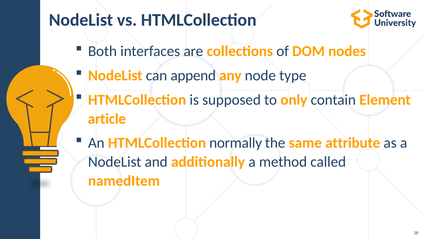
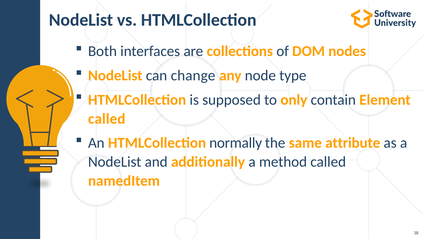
append: append -> change (193, 75)
article: article -> called (107, 119)
